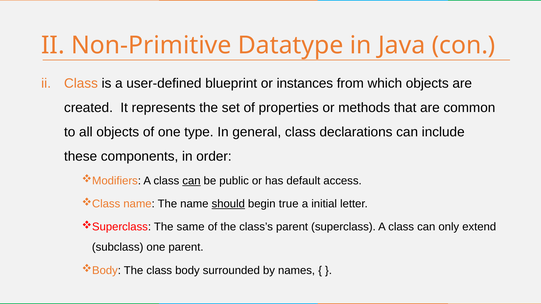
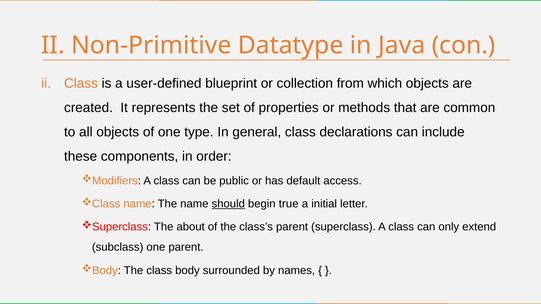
instances: instances -> collection (305, 84)
can underline: present -> none (191, 181)
same: same -> about (191, 227)
